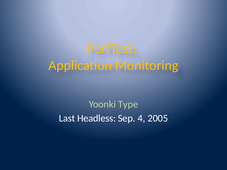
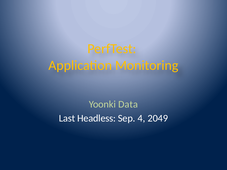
Type: Type -> Data (128, 104)
2005: 2005 -> 2049 (158, 118)
